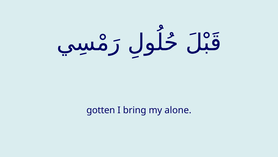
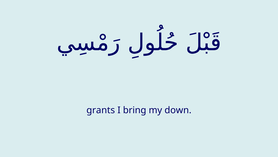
gotten: gotten -> grants (101, 110)
alone: alone -> down (178, 110)
